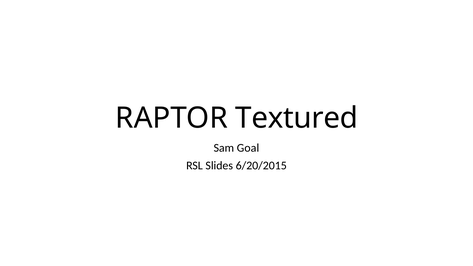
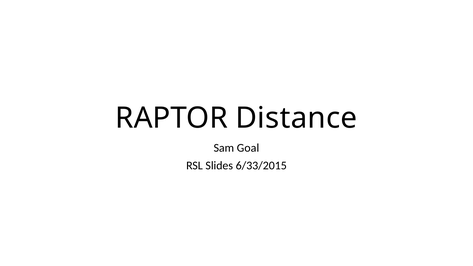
Textured: Textured -> Distance (296, 118)
6/20/2015: 6/20/2015 -> 6/33/2015 (261, 166)
